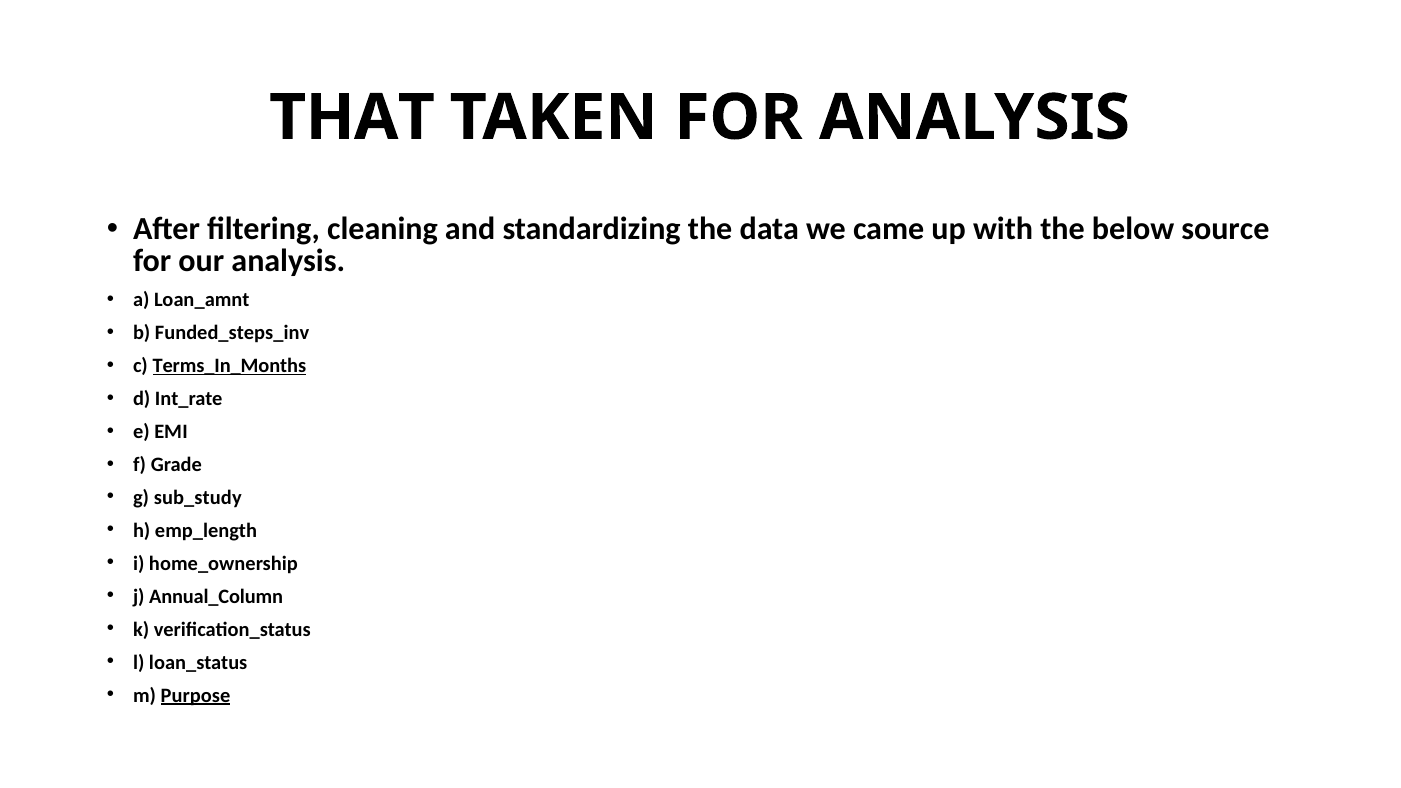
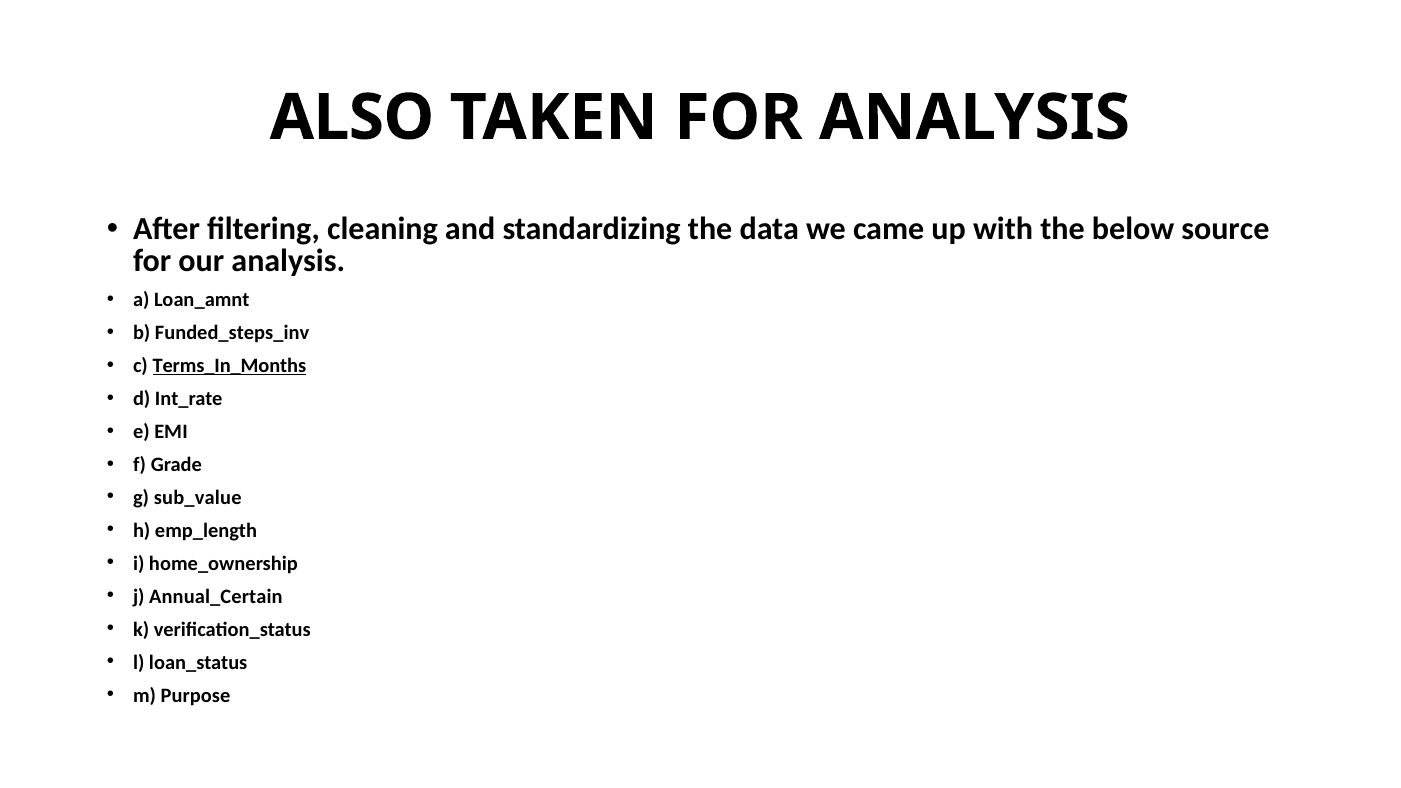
THAT: THAT -> ALSO (352, 118)
sub_study: sub_study -> sub_value (198, 497)
Annual_Column: Annual_Column -> Annual_Certain (216, 596)
Purpose underline: present -> none (196, 695)
